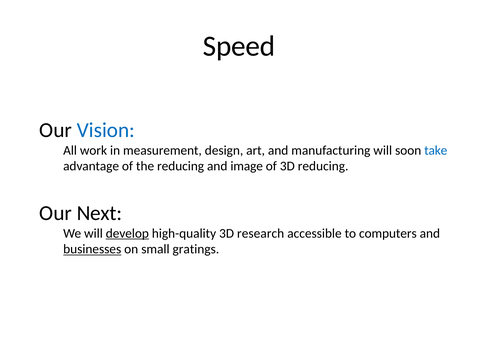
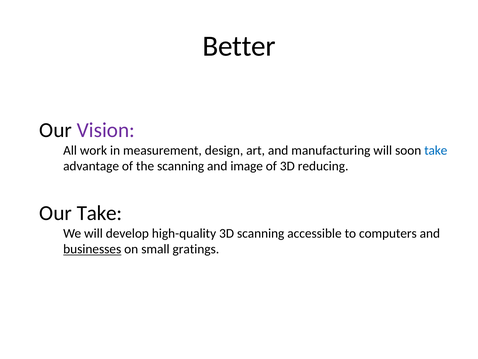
Speed: Speed -> Better (239, 46)
Vision colour: blue -> purple (106, 130)
the reducing: reducing -> scanning (181, 166)
Our Next: Next -> Take (99, 213)
develop underline: present -> none (127, 233)
3D research: research -> scanning (261, 233)
